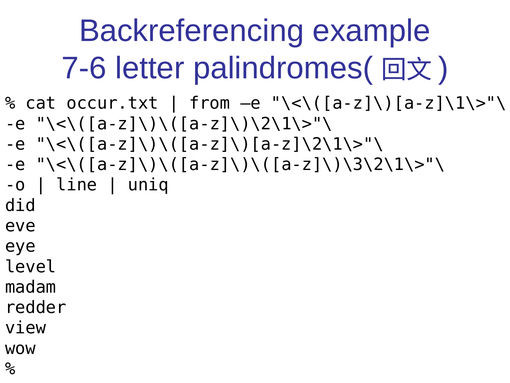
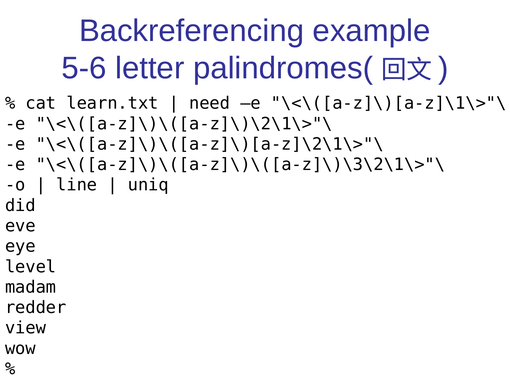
7-6: 7-6 -> 5-6 (84, 68)
occur.txt: occur.txt -> learn.txt (113, 103)
from: from -> need (210, 103)
